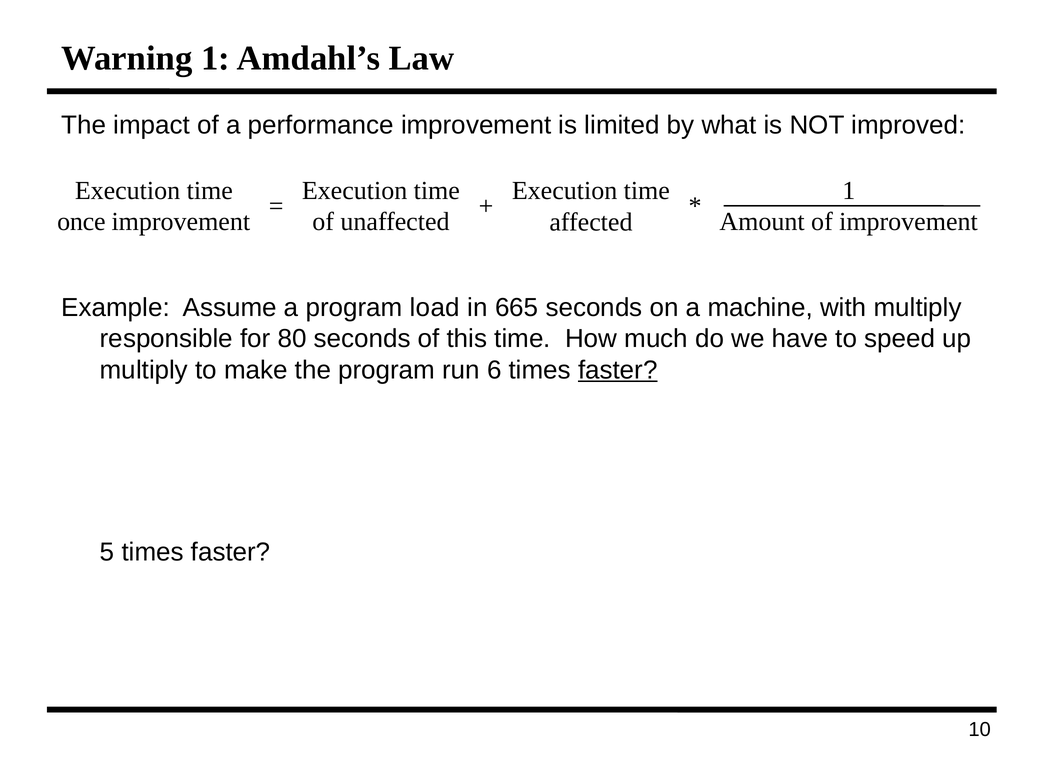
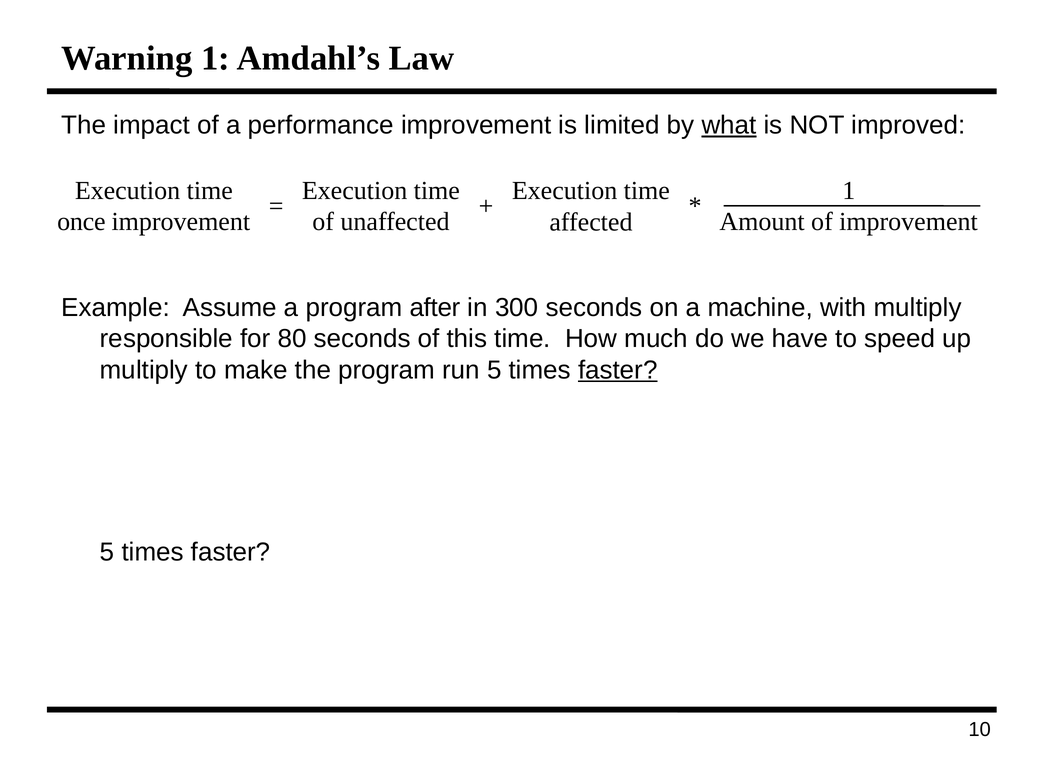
what underline: none -> present (729, 125)
load: load -> after (435, 307)
665: 665 -> 300 (517, 307)
run 6: 6 -> 5 (494, 370)
